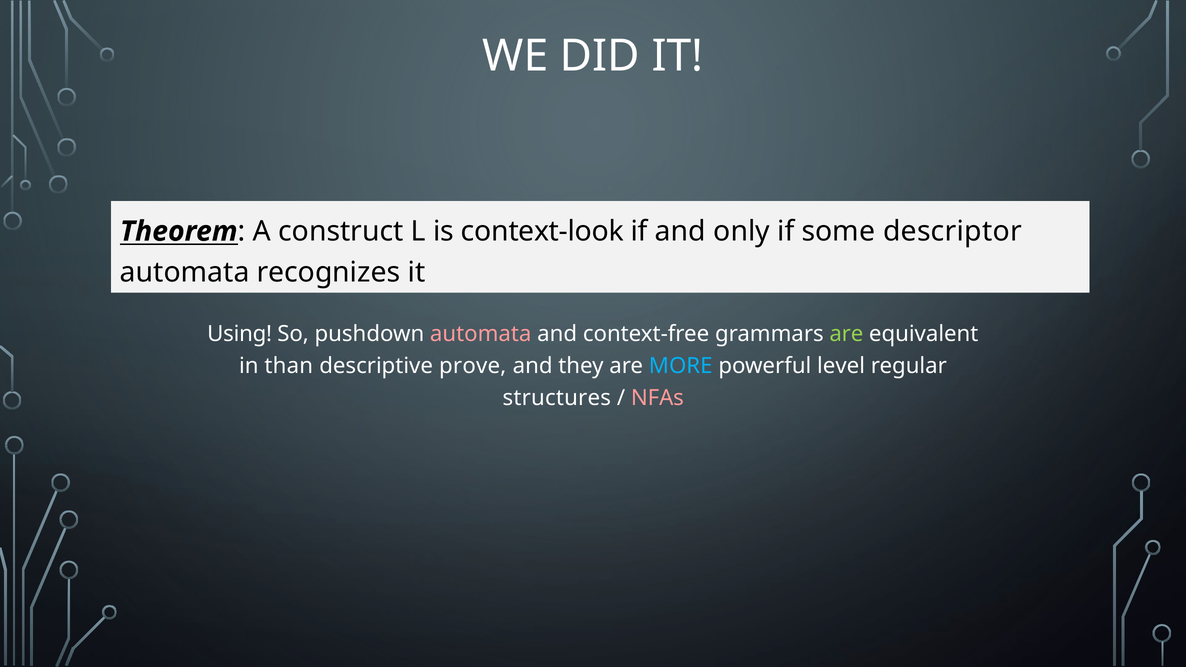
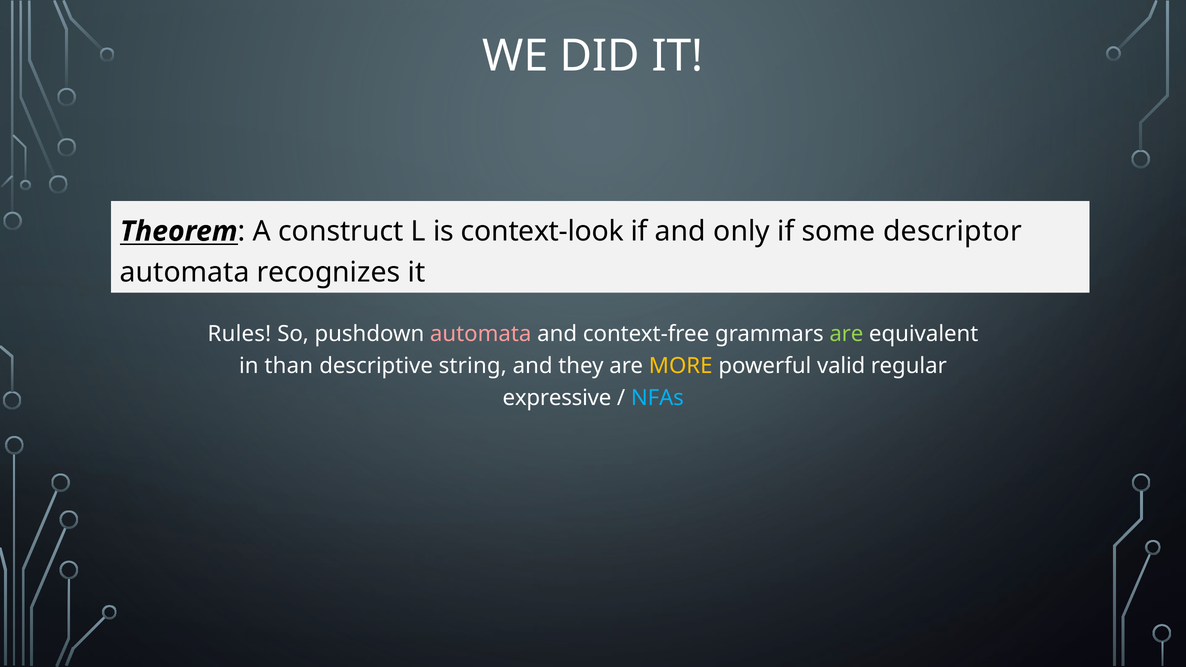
Using: Using -> Rules (239, 334)
prove: prove -> string (473, 366)
MORE colour: light blue -> yellow (681, 366)
level: level -> valid (841, 366)
structures: structures -> expressive (557, 398)
NFAs colour: pink -> light blue (657, 398)
